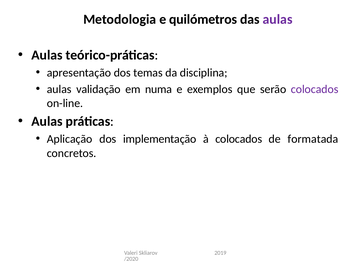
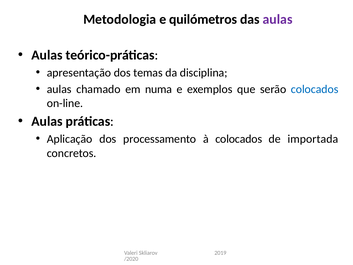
validação: validação -> chamado (98, 89)
colocados colour: purple -> blue (315, 89)
implementação: implementação -> processamento (160, 139)
formatada: formatada -> importada (313, 139)
